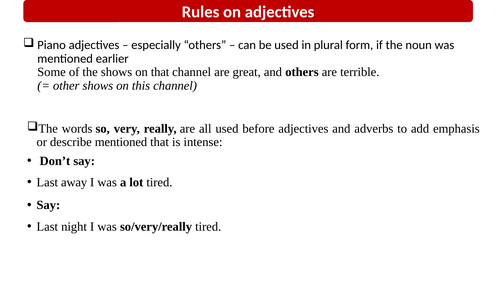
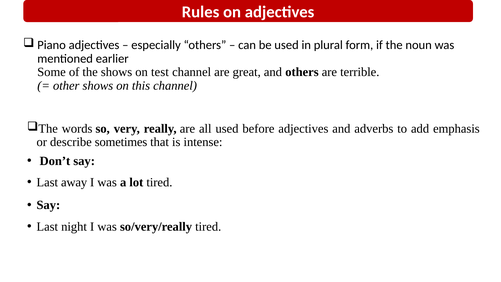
on that: that -> test (160, 72)
describe mentioned: mentioned -> sometimes (121, 142)
